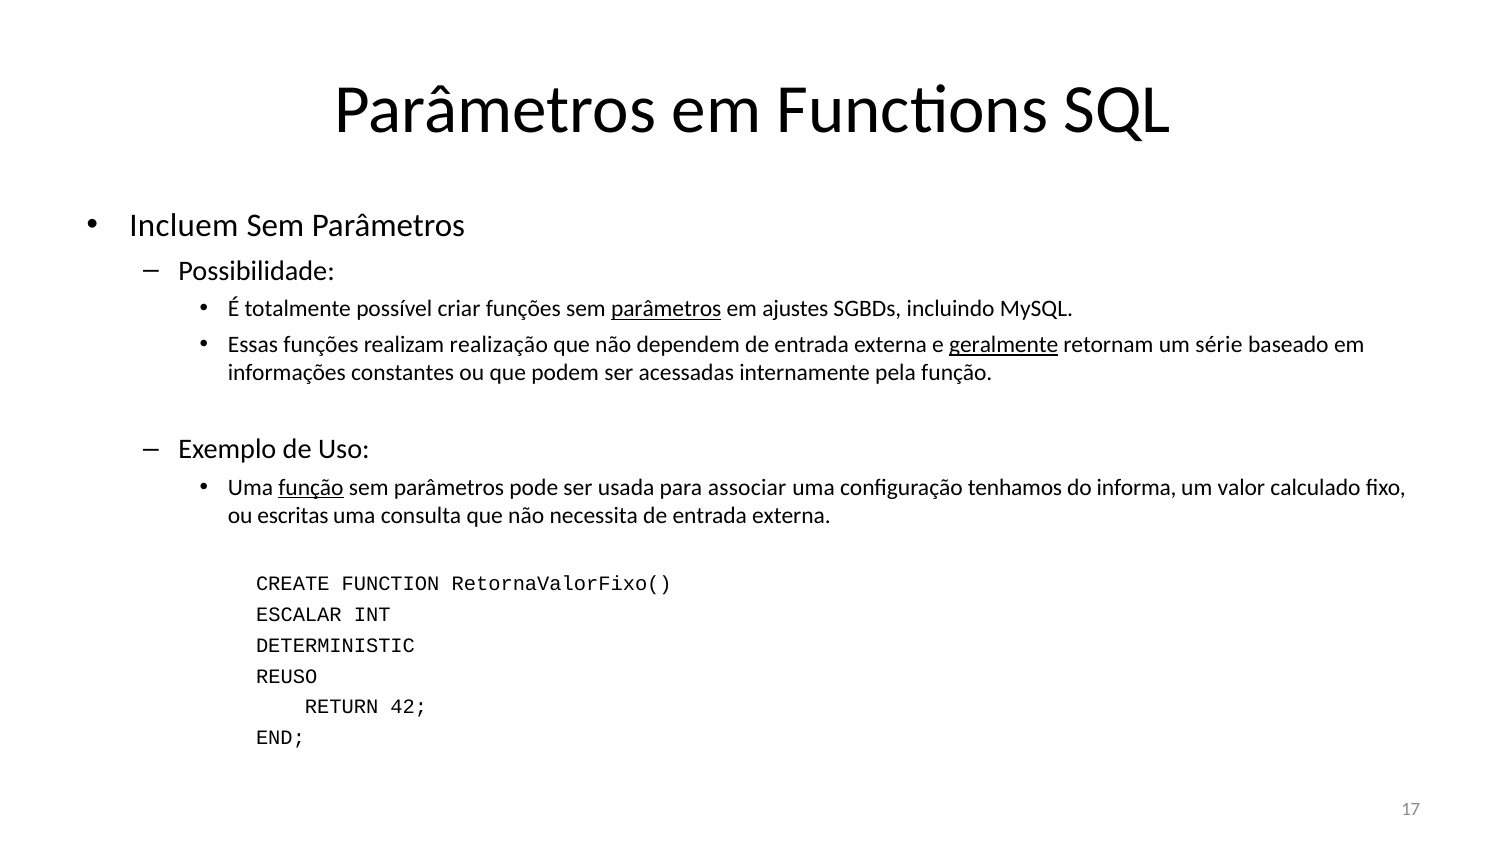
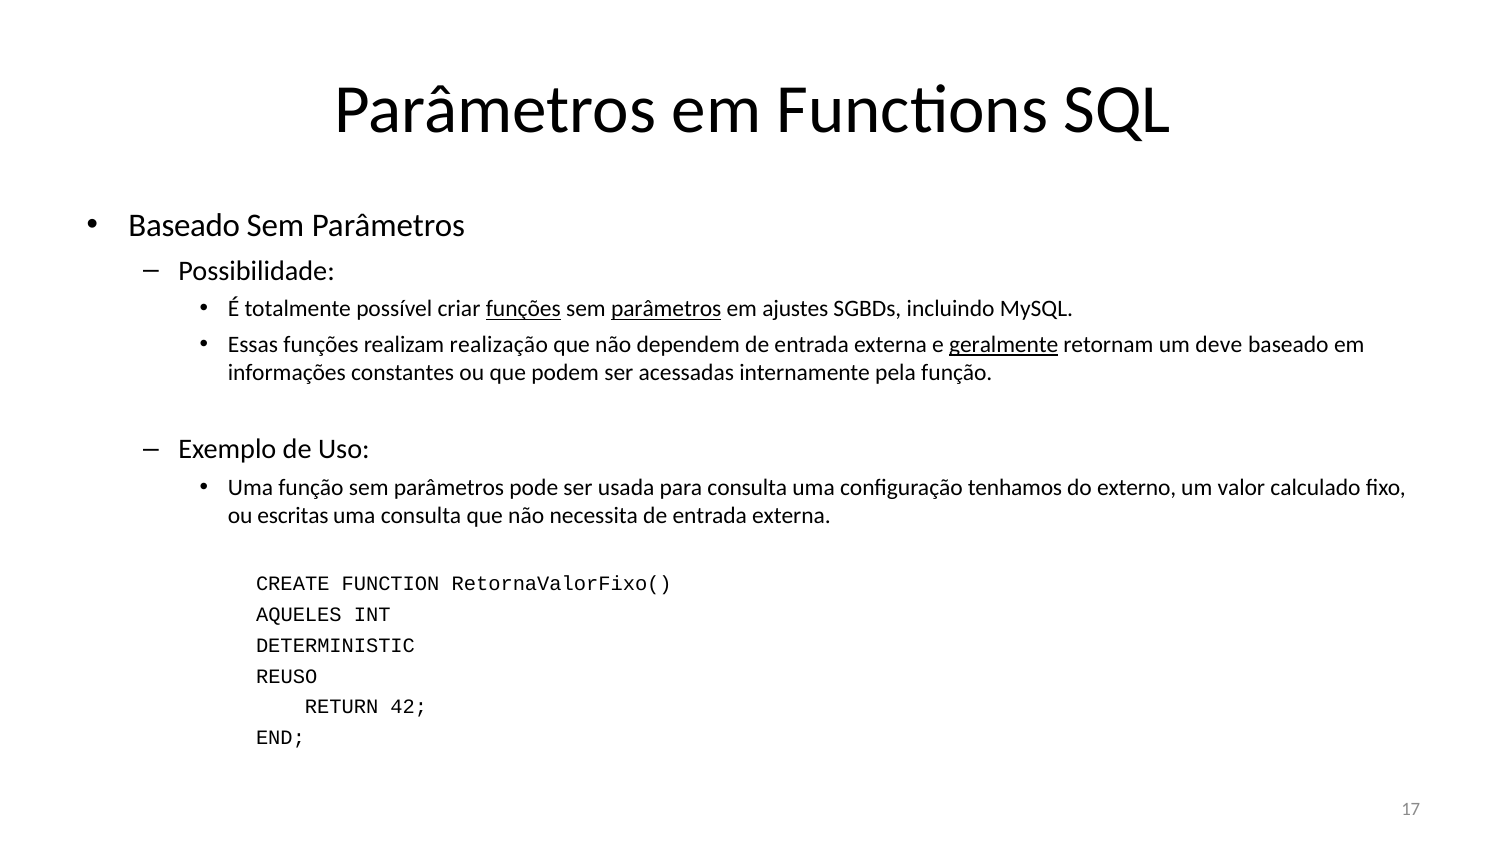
Incluem: Incluem -> Baseado (184, 226)
funções underline: none -> present (523, 309)
série: série -> deve (1219, 345)
função underline: present -> none (311, 487)
para associar: associar -> consulta (747, 487)
informa: informa -> externo (1137, 487)
ESCALAR: ESCALAR -> AQUELES (299, 615)
